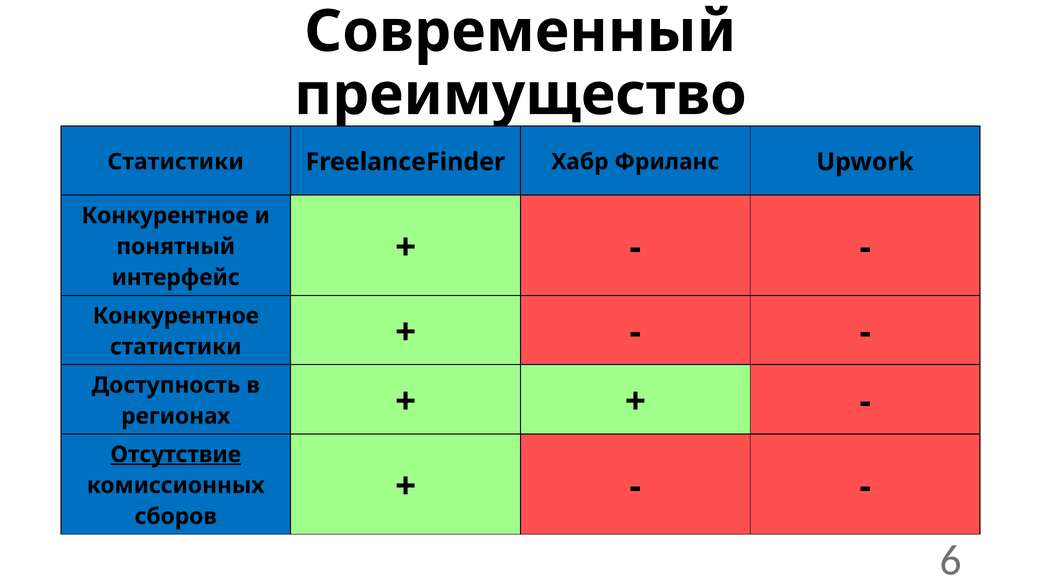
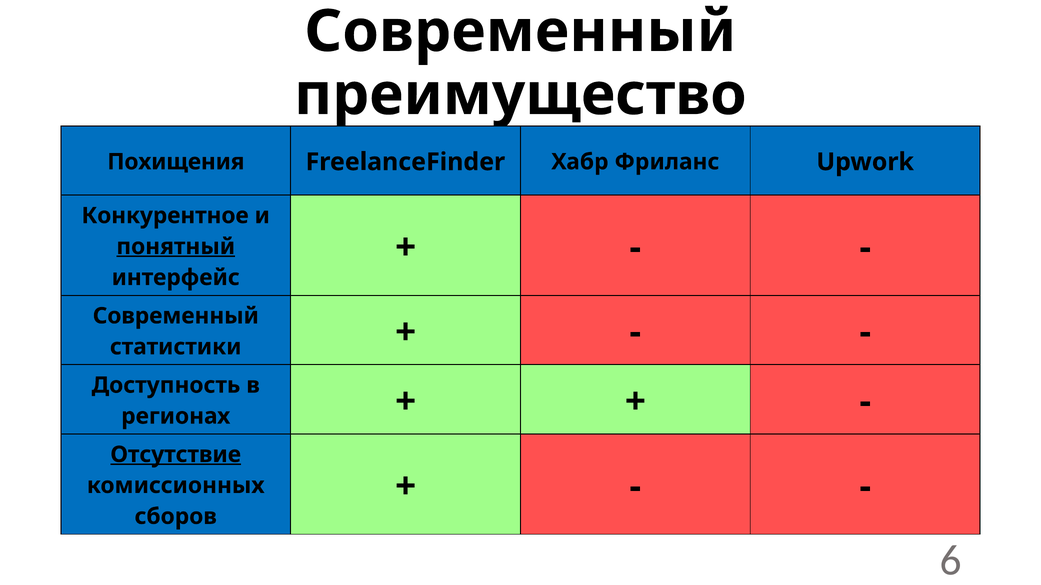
Статистики: Статистики -> Похищения (176, 162)
понятный underline: none -> present (176, 247)
Конкурентное: Конкурентное -> Современный (176, 316)
